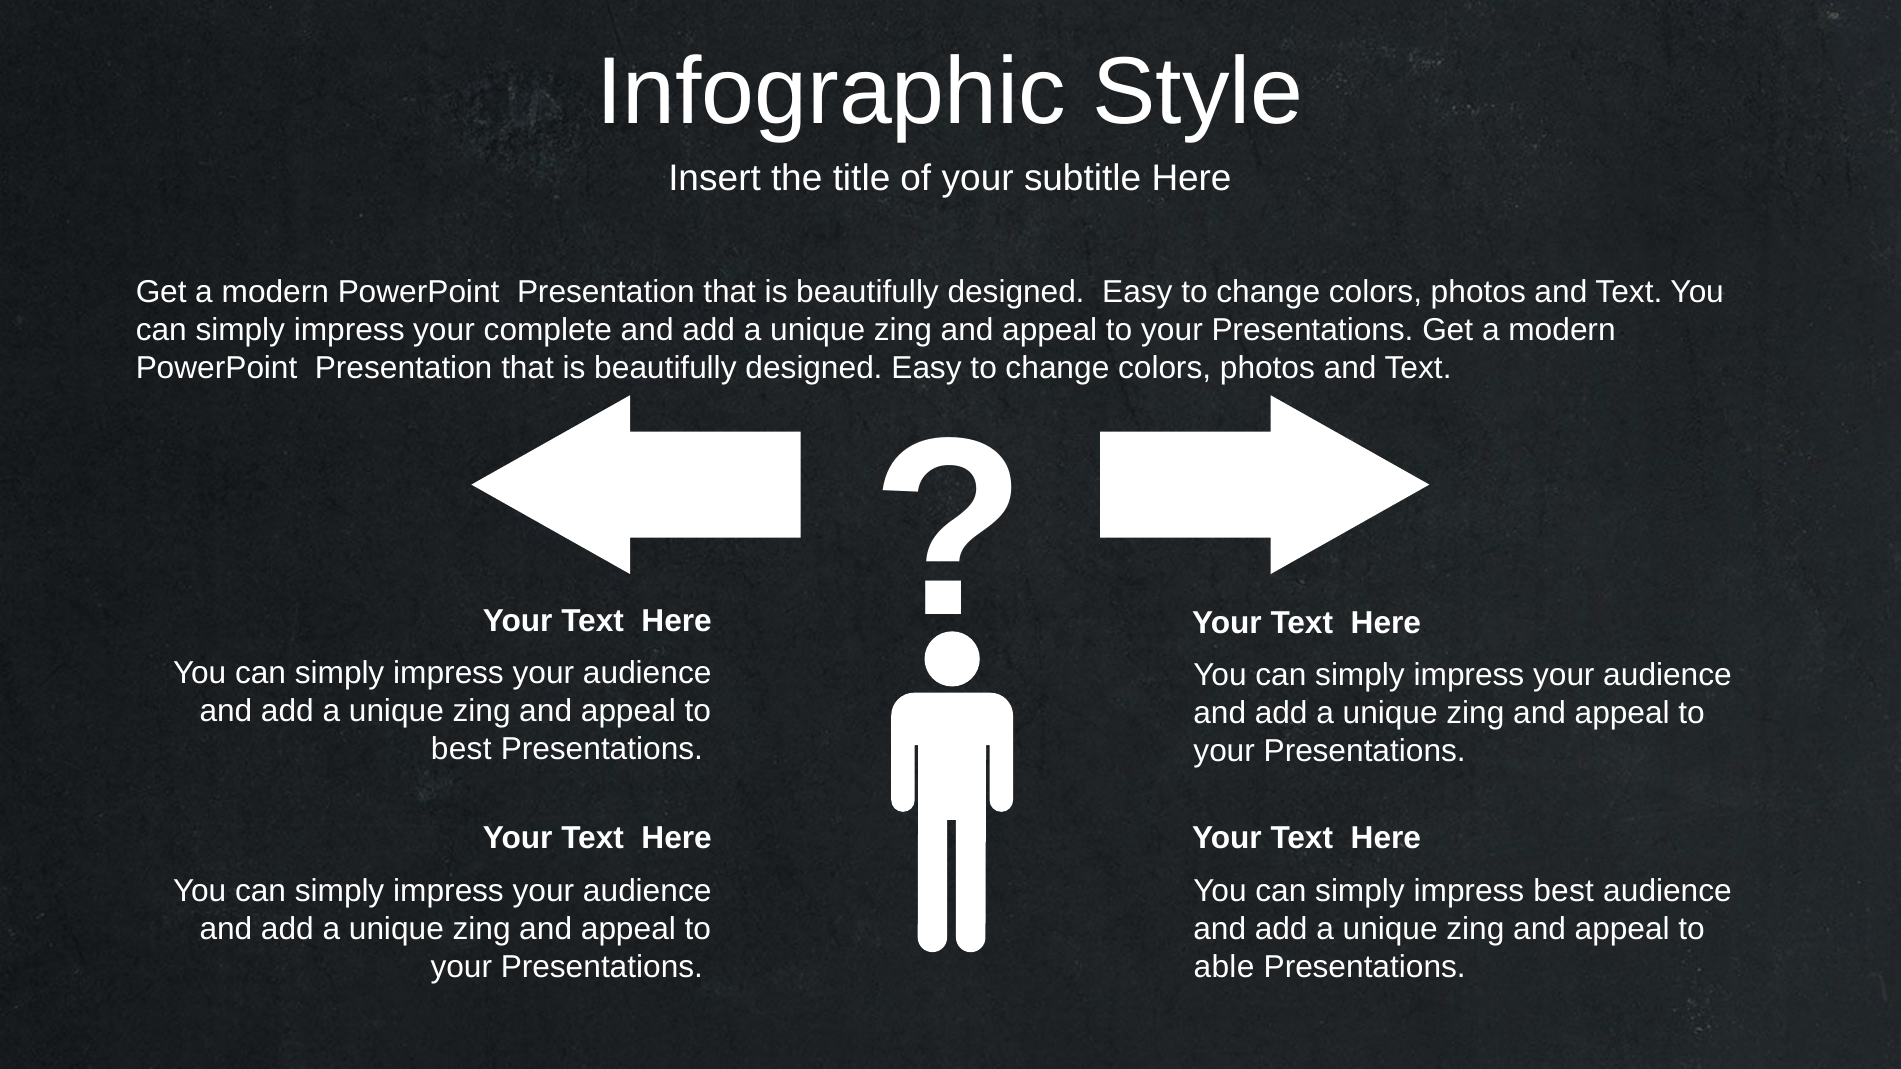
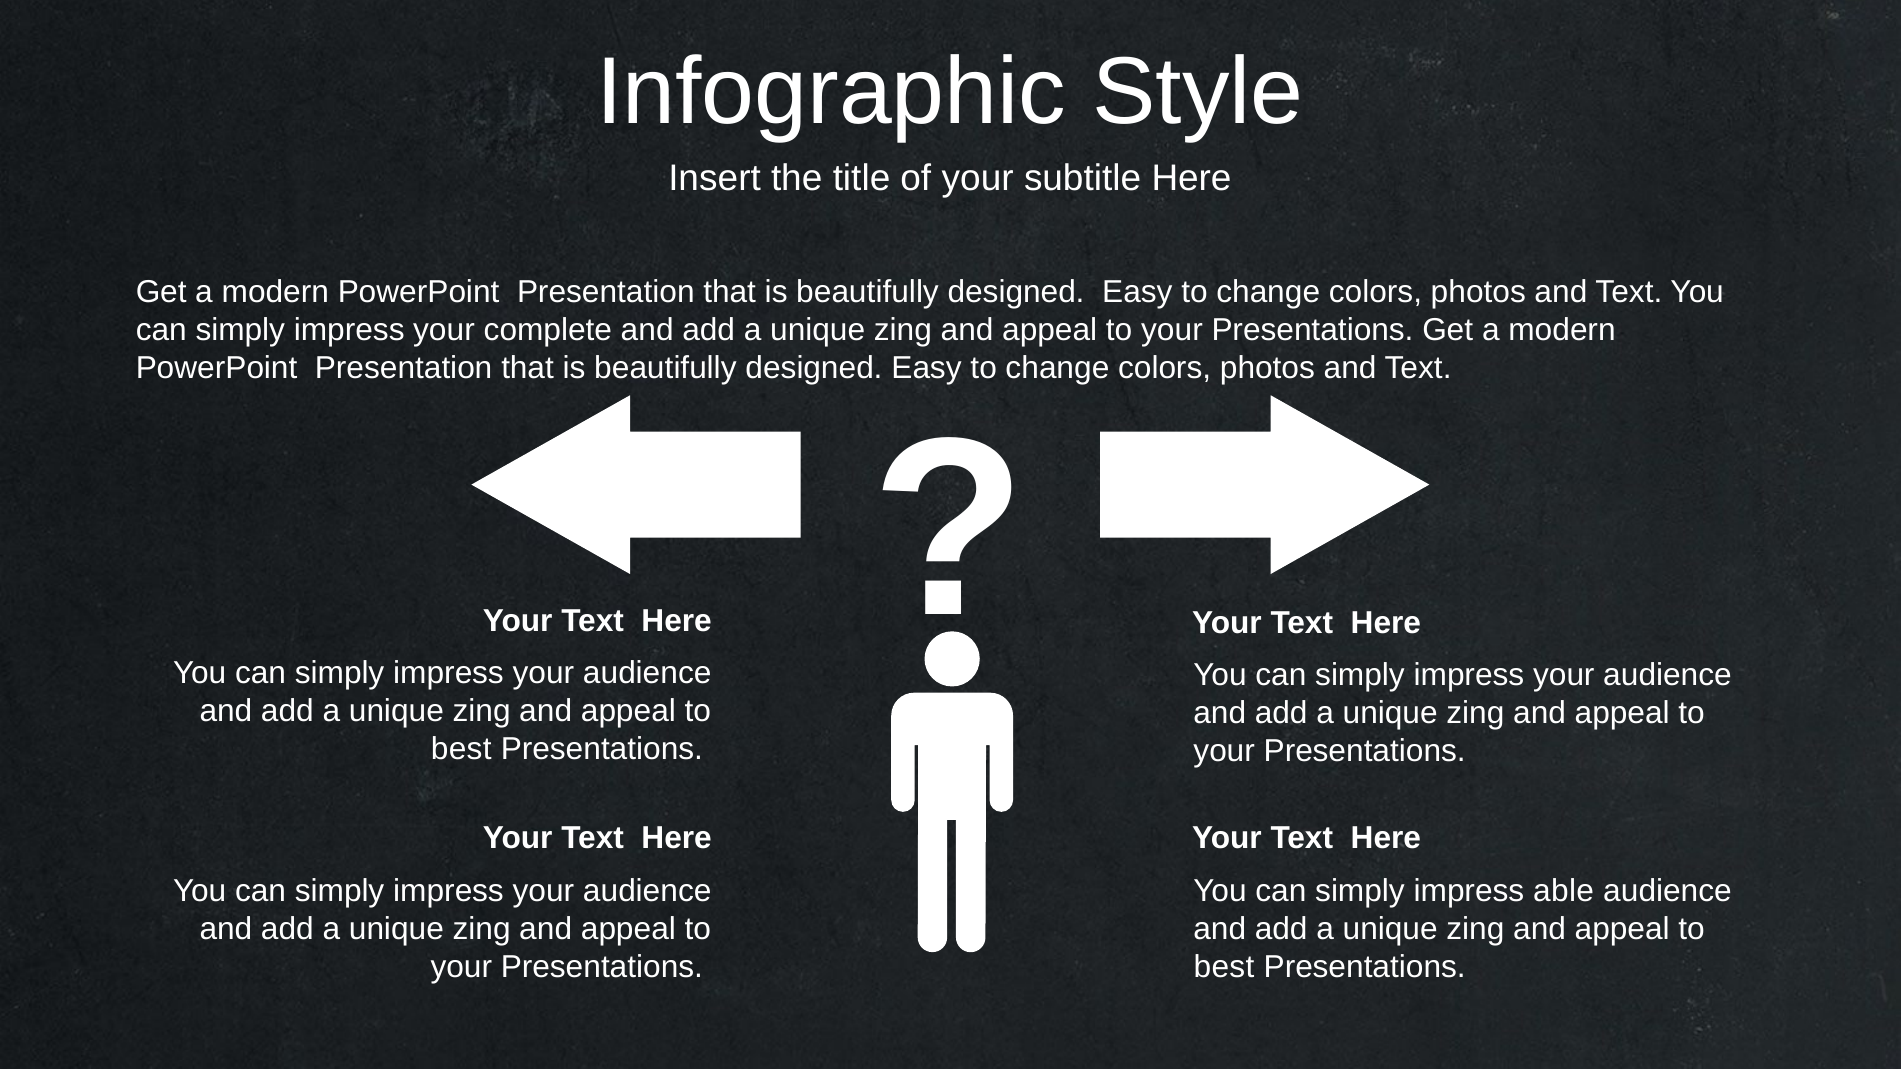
impress best: best -> able (1564, 891)
able: able -> best (1224, 967)
